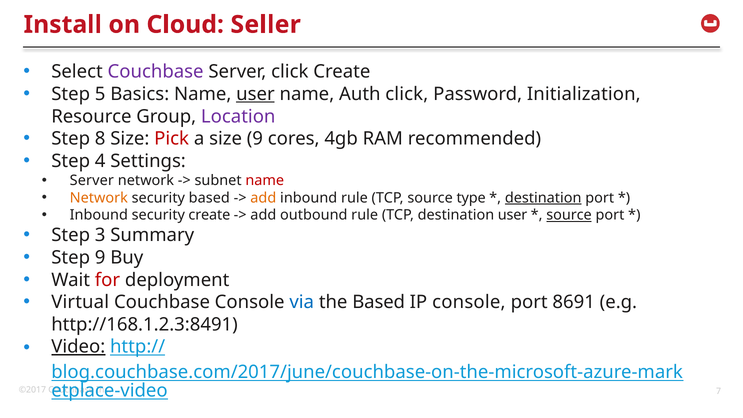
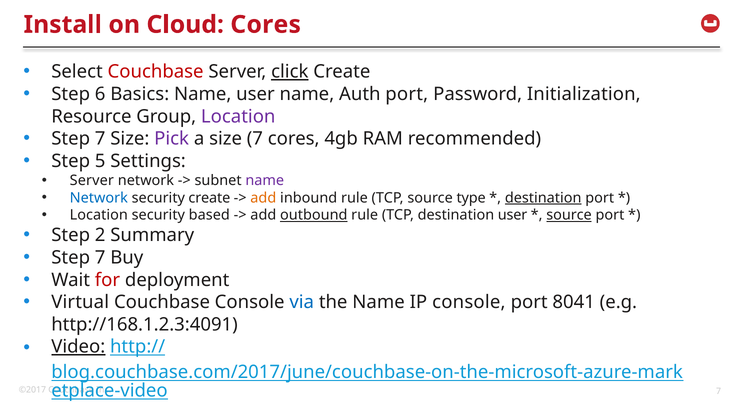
Cloud Seller: Seller -> Cores (266, 25)
Couchbase colour: purple -> red (156, 72)
click underline: none -> present (290, 72)
5: 5 -> 6 (100, 94)
user underline: present -> none (255, 94)
Auth click: click -> port (407, 94)
8: 8 -> 7 (100, 139)
Pick colour: red -> purple (172, 139)
size 9: 9 -> 7 (255, 139)
4: 4 -> 5 (100, 161)
name colour: red -> purple (265, 180)
Network colour: orange -> blue (99, 198)
security based: based -> create (209, 198)
Inbound: Inbound -> Location (99, 215)
security create: create -> based (209, 215)
outbound underline: none -> present (314, 215)
3: 3 -> 2 (100, 235)
9: 9 -> 7 (100, 258)
the Based: Based -> Name (379, 302)
8691: 8691 -> 8041 (574, 302)
http://168.1.2.3:8491: http://168.1.2.3:8491 -> http://168.1.2.3:4091 (145, 324)
